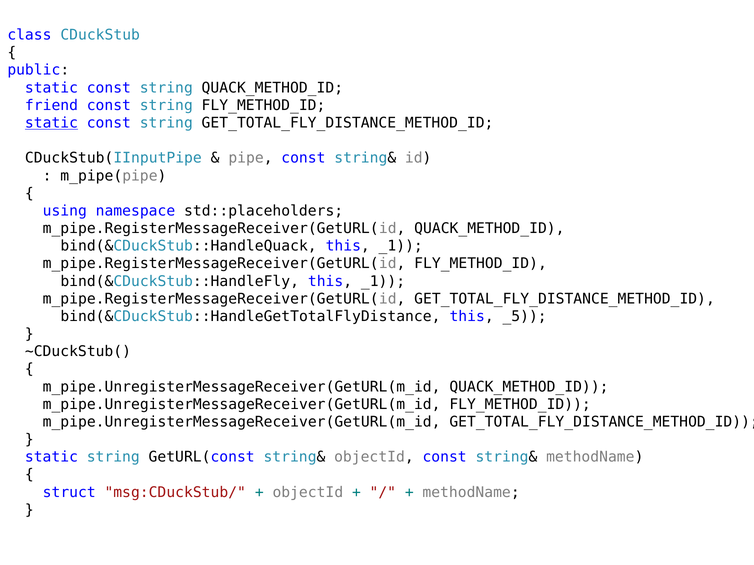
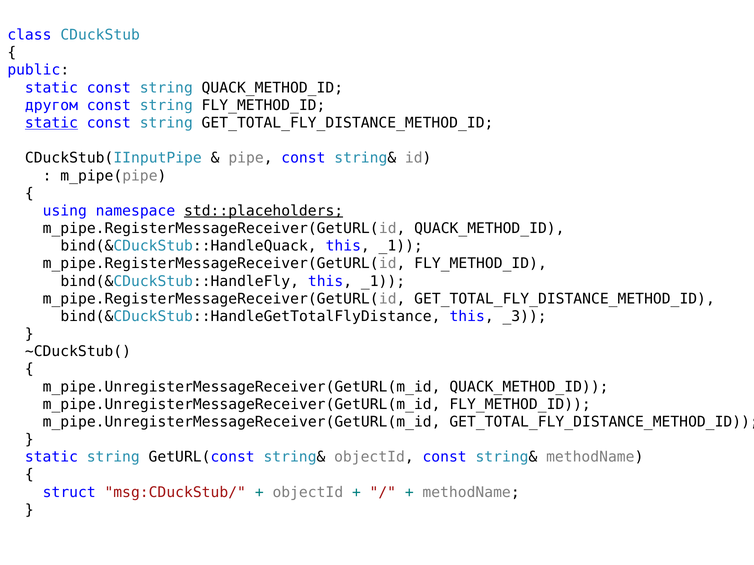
friend: friend -> другом (51, 105)
std::placeholders underline: none -> present (264, 211)
_5: _5 -> _3 (525, 317)
